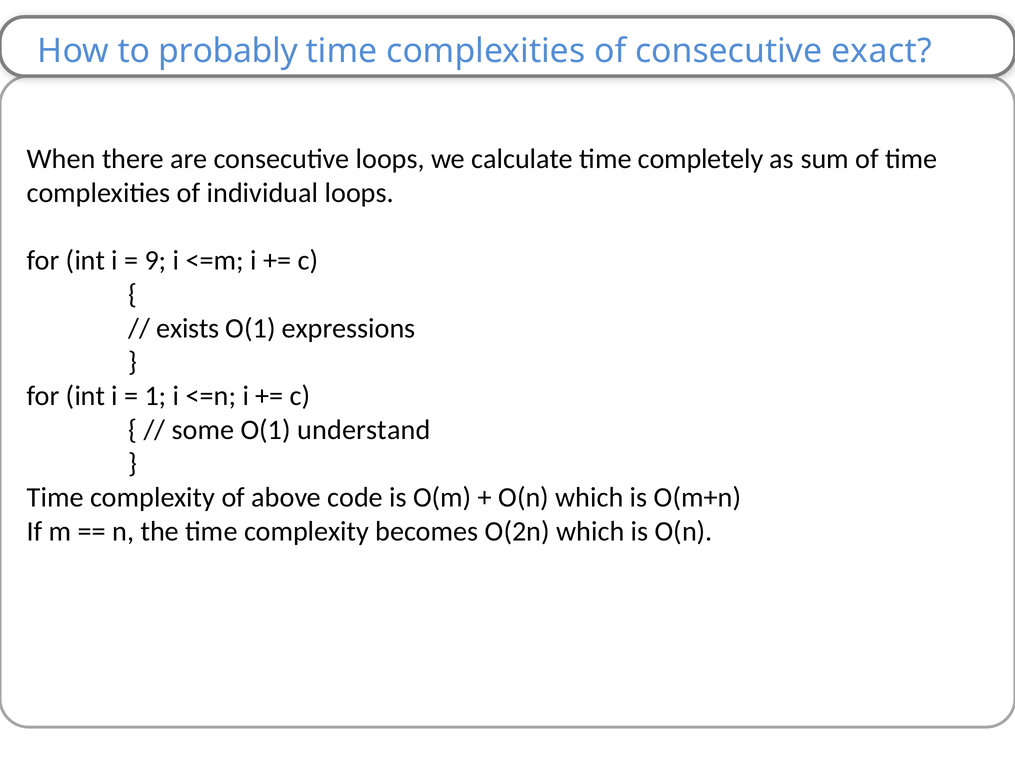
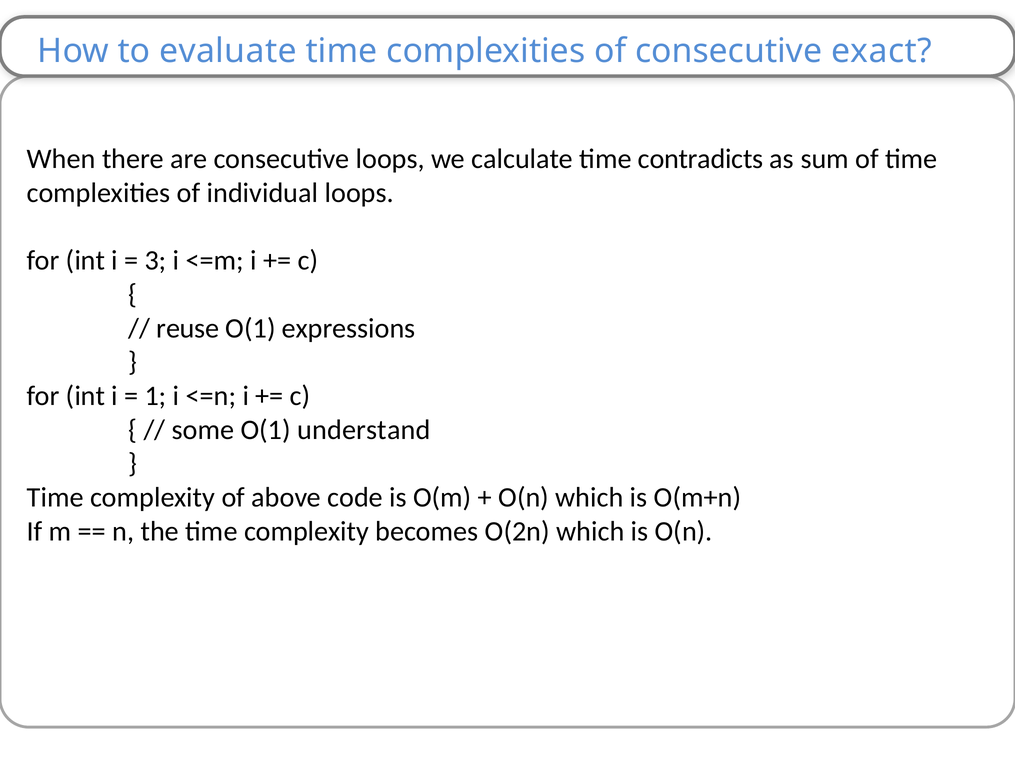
probably: probably -> evaluate (228, 51)
completely: completely -> contradicts (701, 159)
9: 9 -> 3 (156, 261)
exists: exists -> reuse (188, 328)
